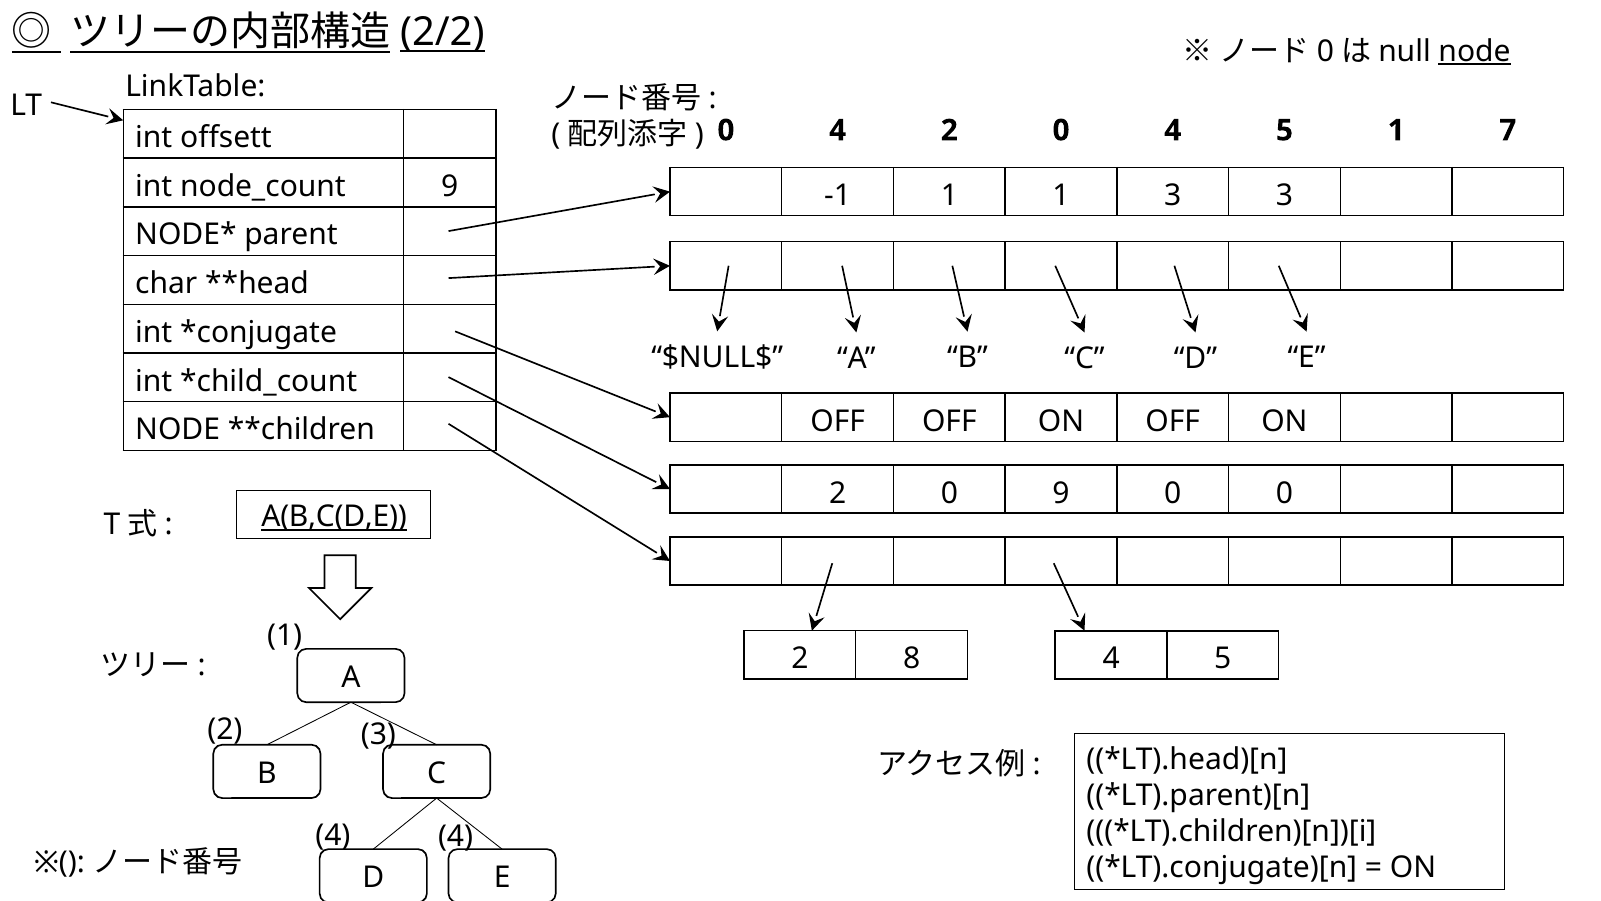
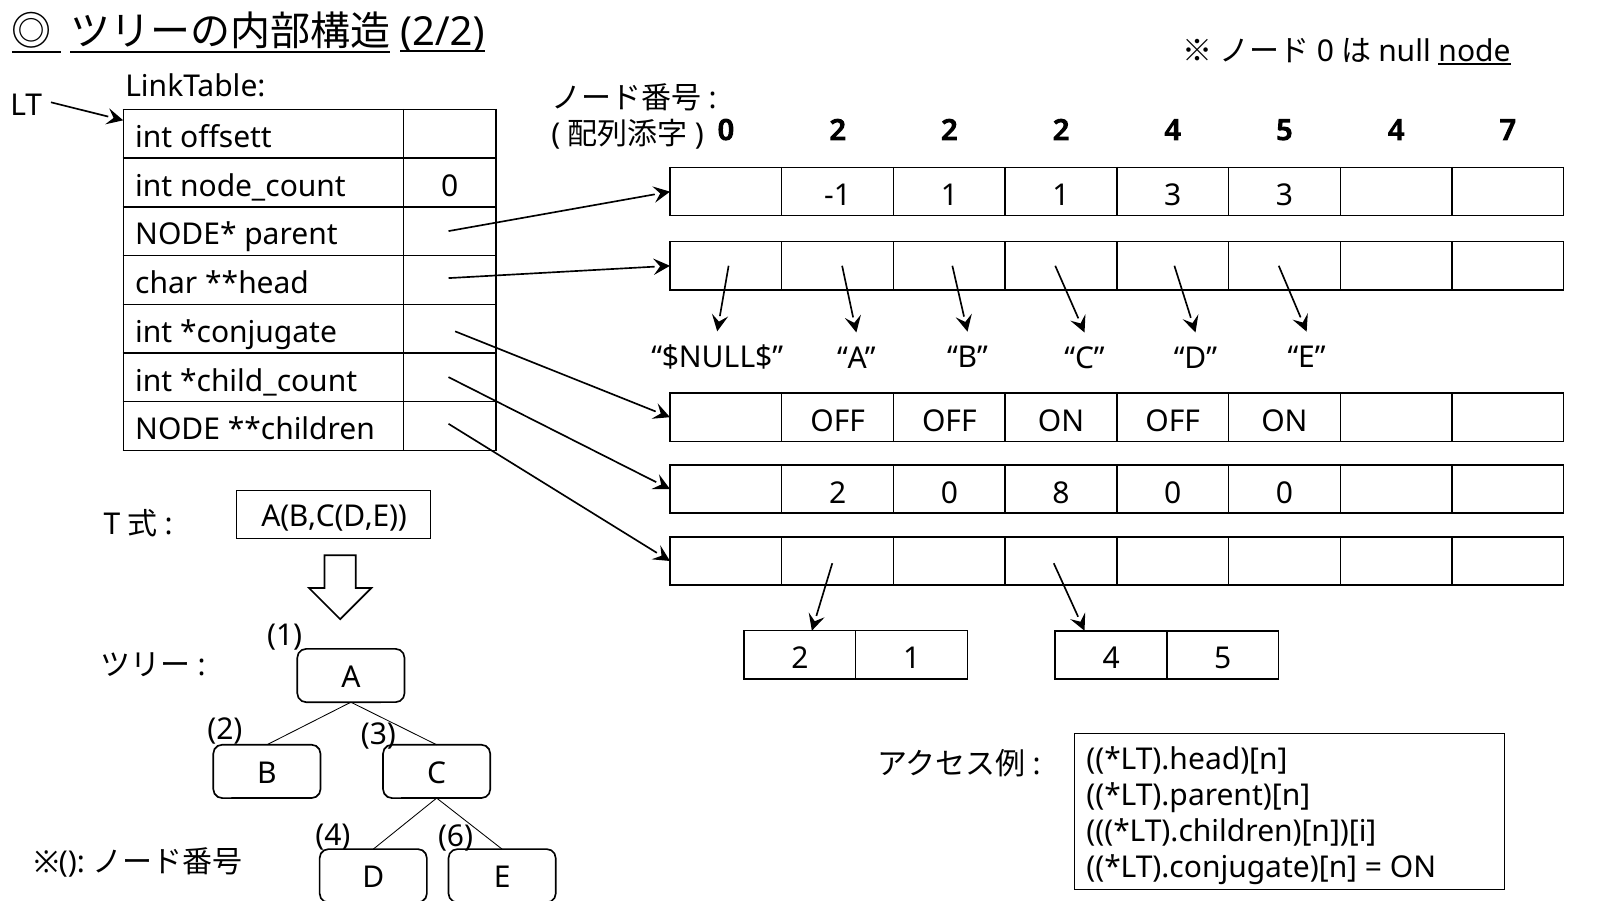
4: 4 -> 2 (838, 130)
0: 0 -> 2 (1061, 130)
5 1: 1 -> 4 (1396, 130)
9: 9 -> 0 (450, 186)
0 9: 9 -> 8 (1061, 493)
A(B,C(D,E underline: present -> none (334, 517)
8: 8 -> 1 (912, 659)
4 4: 4 -> 6 (456, 836)
